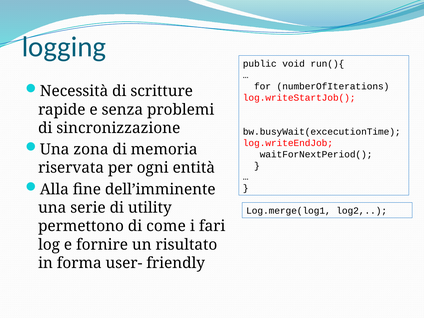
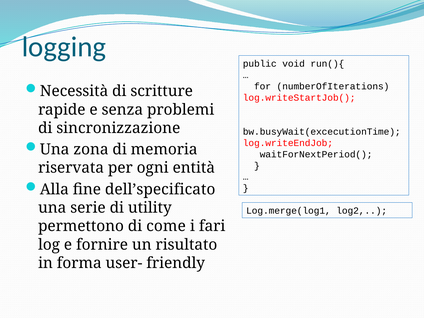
dell’imminente: dell’imminente -> dell’specificato (160, 189)
